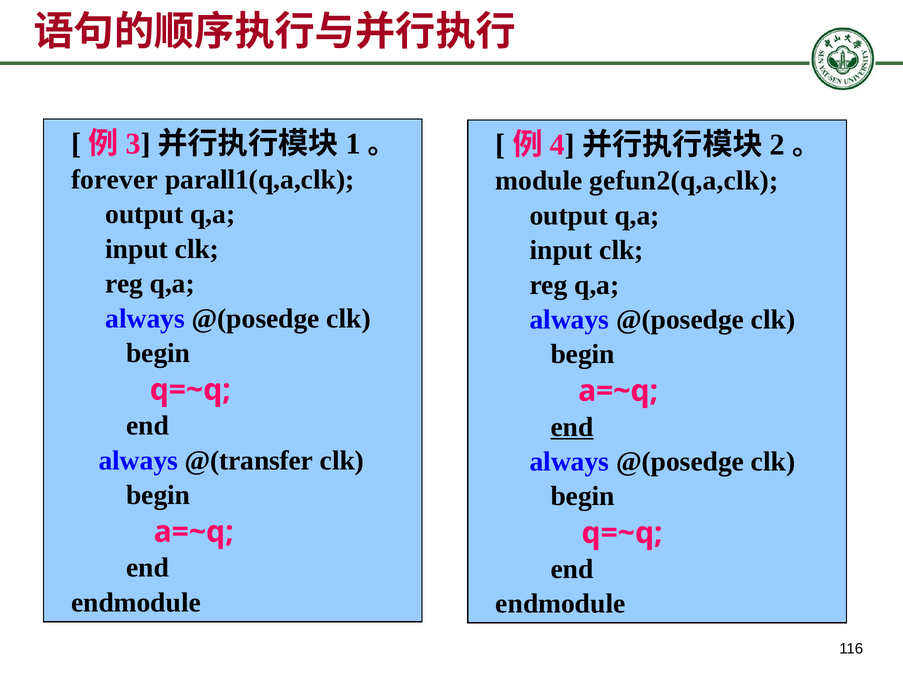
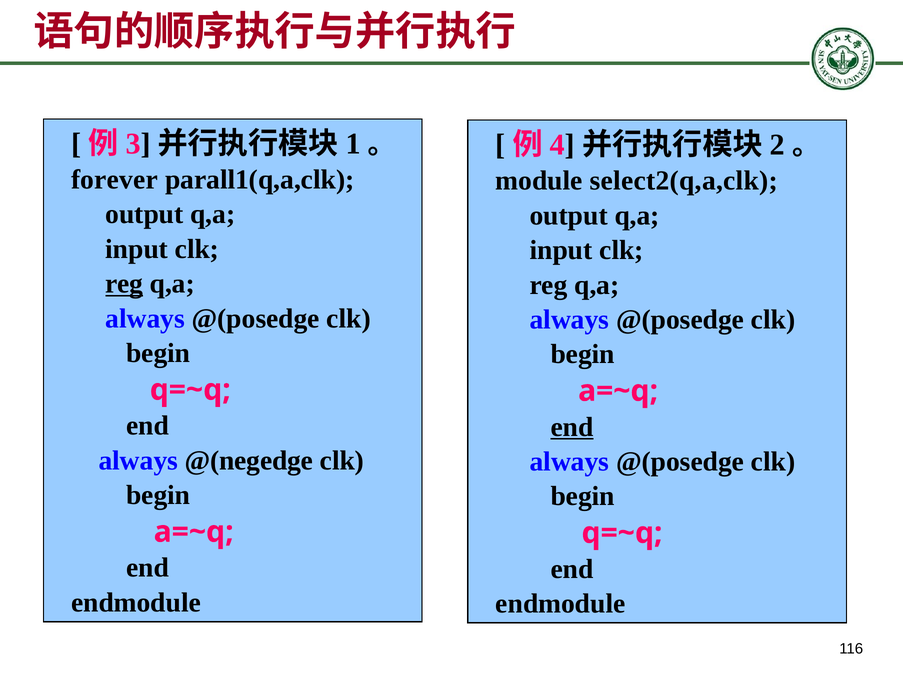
gefun2(q,a,clk: gefun2(q,a,clk -> select2(q,a,clk (684, 181)
reg underline: none -> present (124, 284)
@(transfer: @(transfer -> @(negedge (249, 461)
